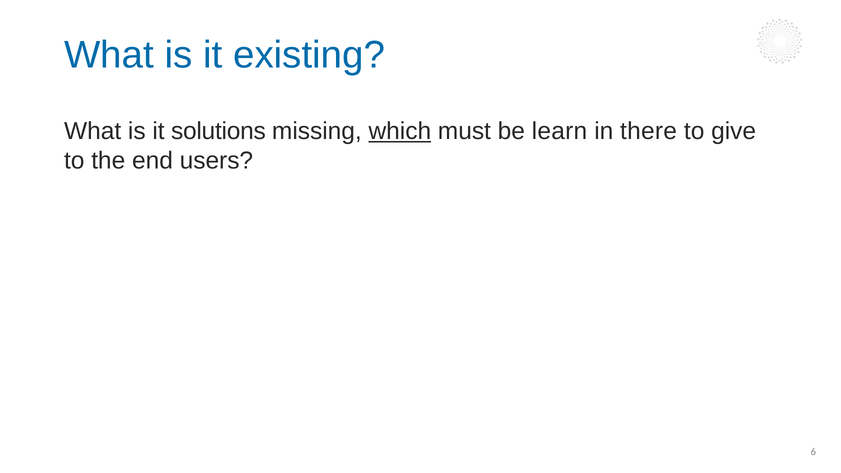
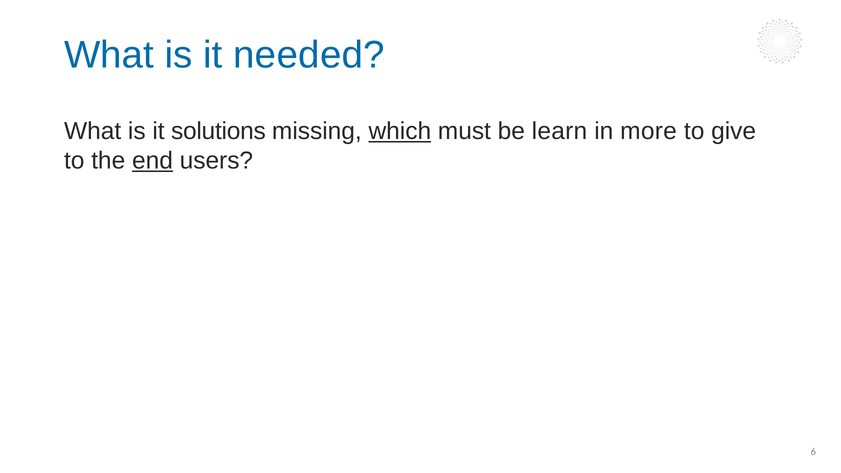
existing: existing -> needed (309, 55)
there: there -> more (649, 131)
end underline: none -> present (152, 161)
